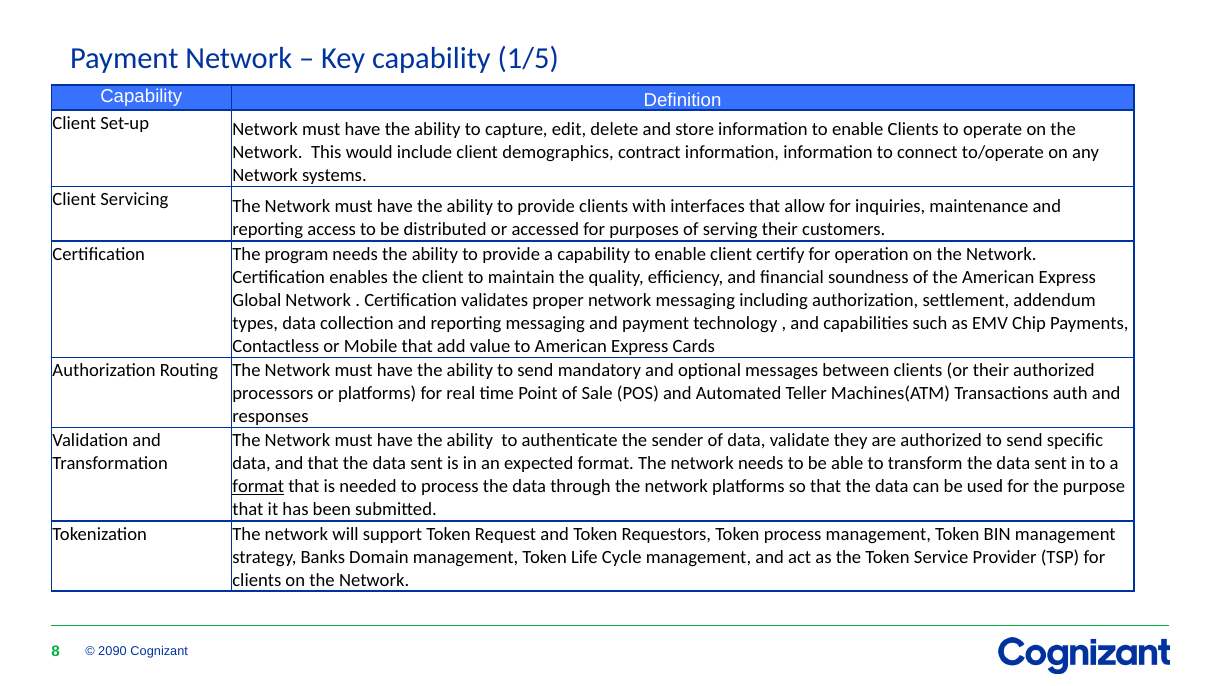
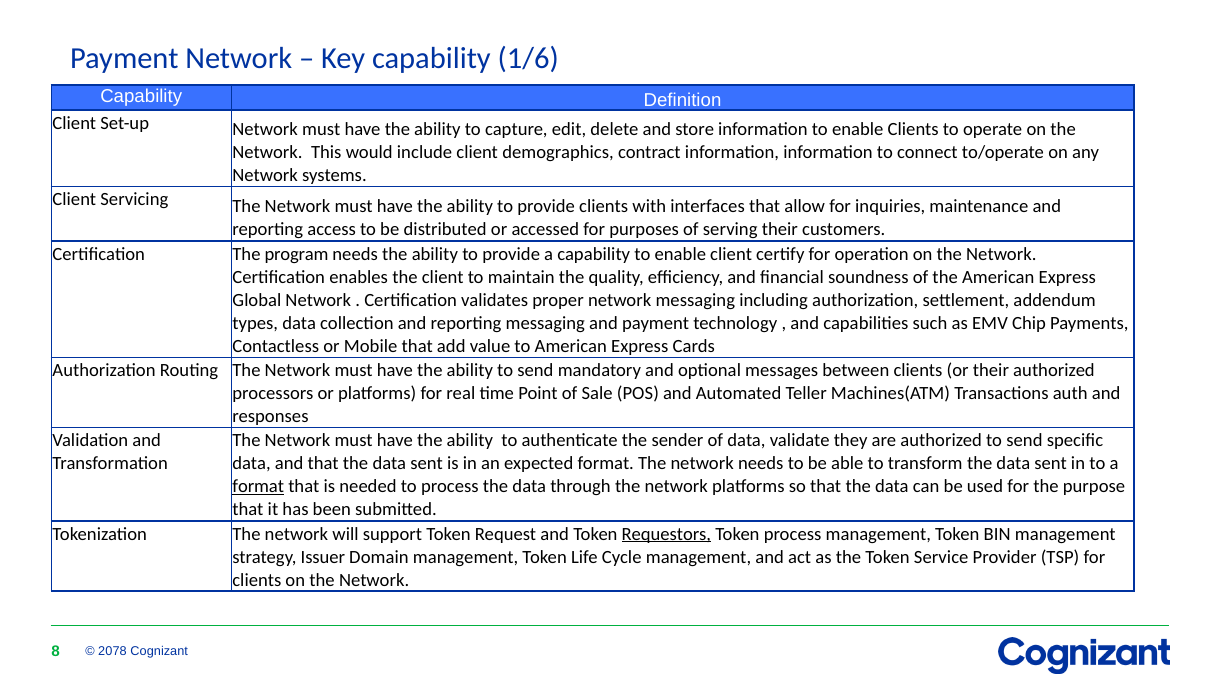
1/5: 1/5 -> 1/6 (528, 58)
Requestors underline: none -> present (666, 534)
Banks: Banks -> Issuer (323, 557)
2090: 2090 -> 2078 (112, 652)
